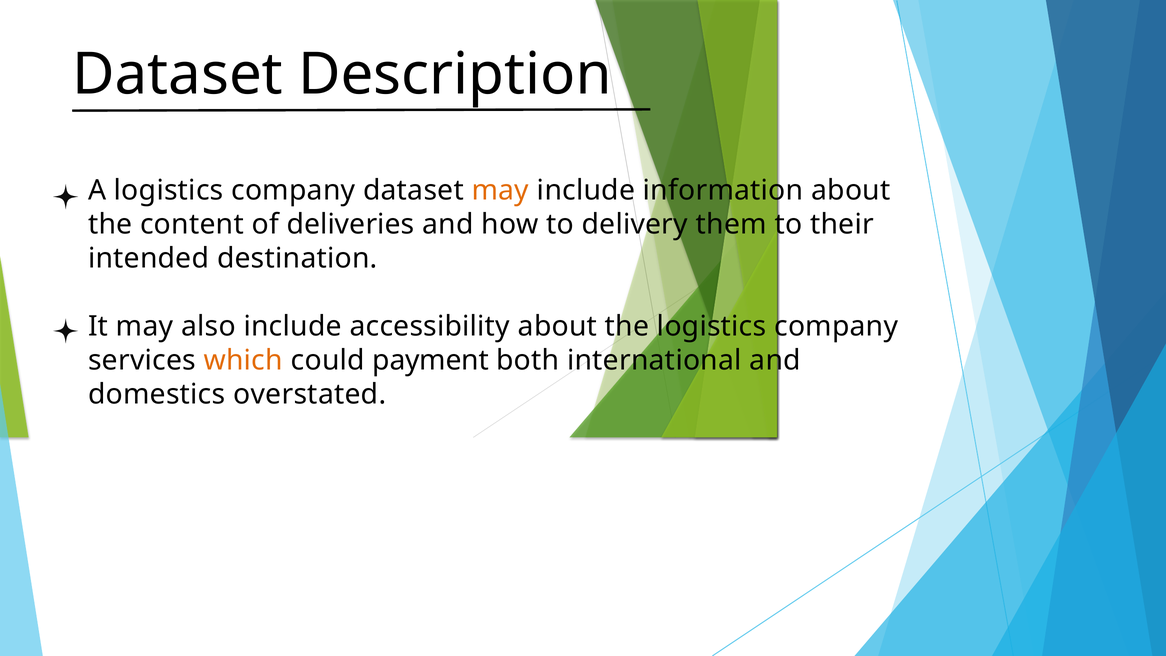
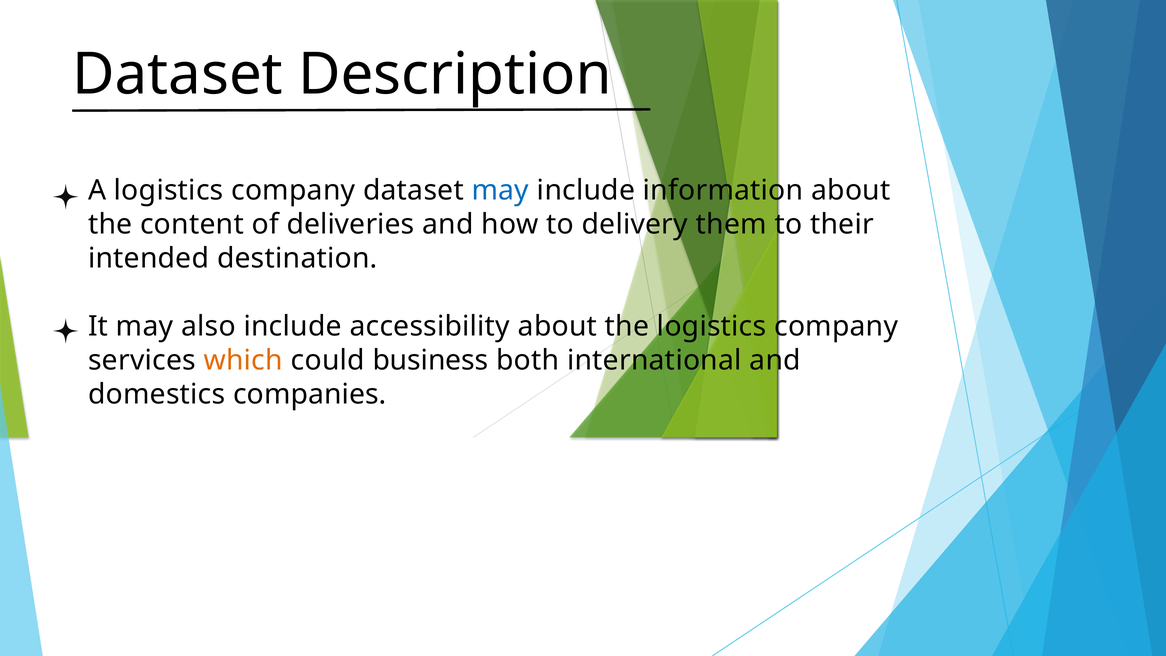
may colour: orange -> blue (500, 190)
payment: payment -> business (431, 360)
overstated: overstated -> companies (310, 394)
